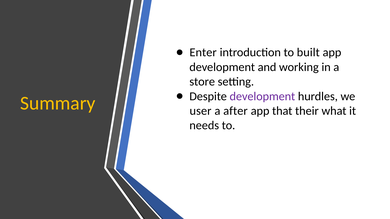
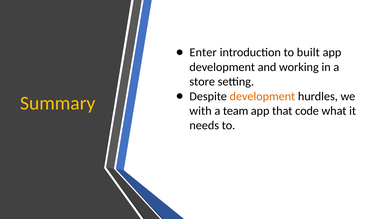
development colour: purple -> orange (262, 96)
user: user -> with (201, 111)
after: after -> team (236, 111)
their: their -> code (307, 111)
